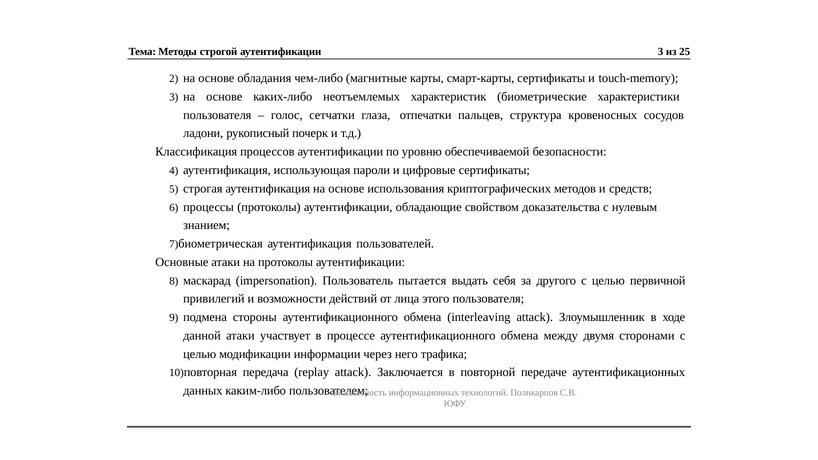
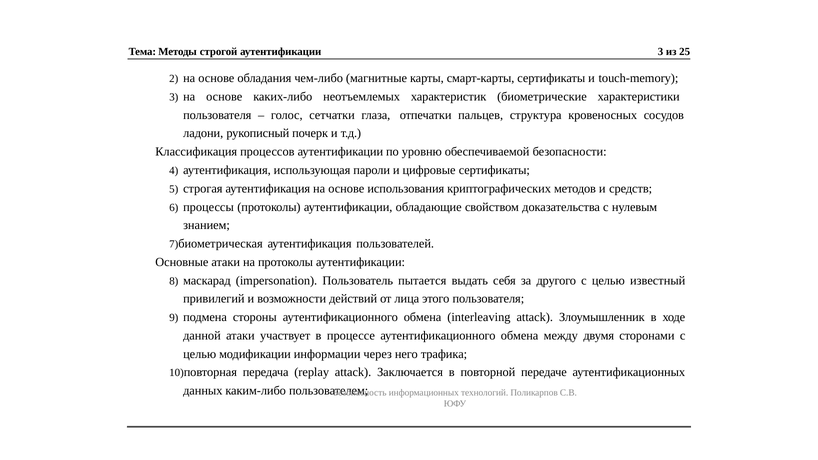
первичной: первичной -> известный (658, 281)
